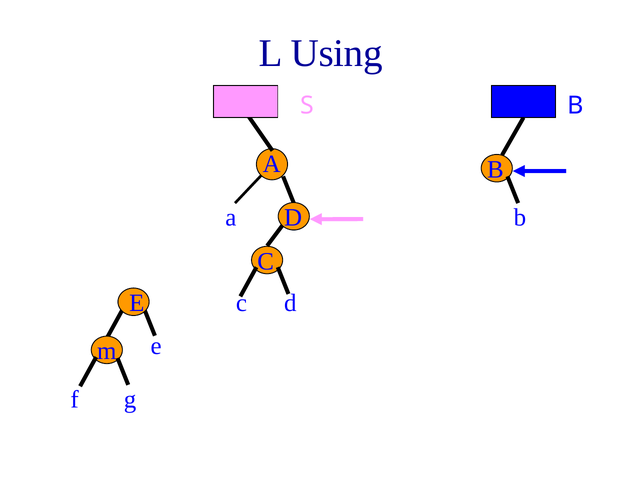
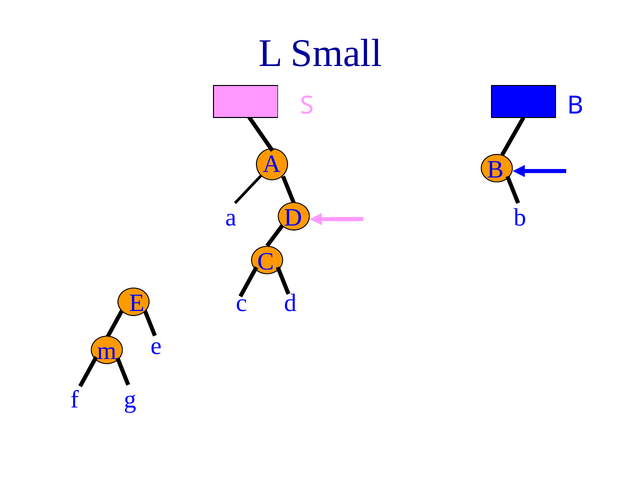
Using: Using -> Small (337, 53)
